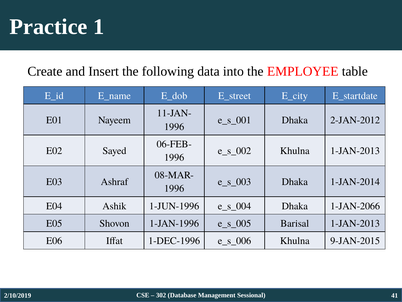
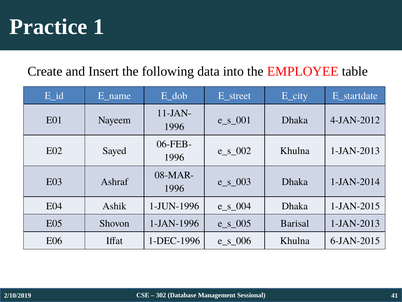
2-JAN-2012: 2-JAN-2012 -> 4-JAN-2012 (355, 120)
1-JAN-2066: 1-JAN-2066 -> 1-JAN-2015 (355, 206)
9-JAN-2015: 9-JAN-2015 -> 6-JAN-2015 (355, 241)
